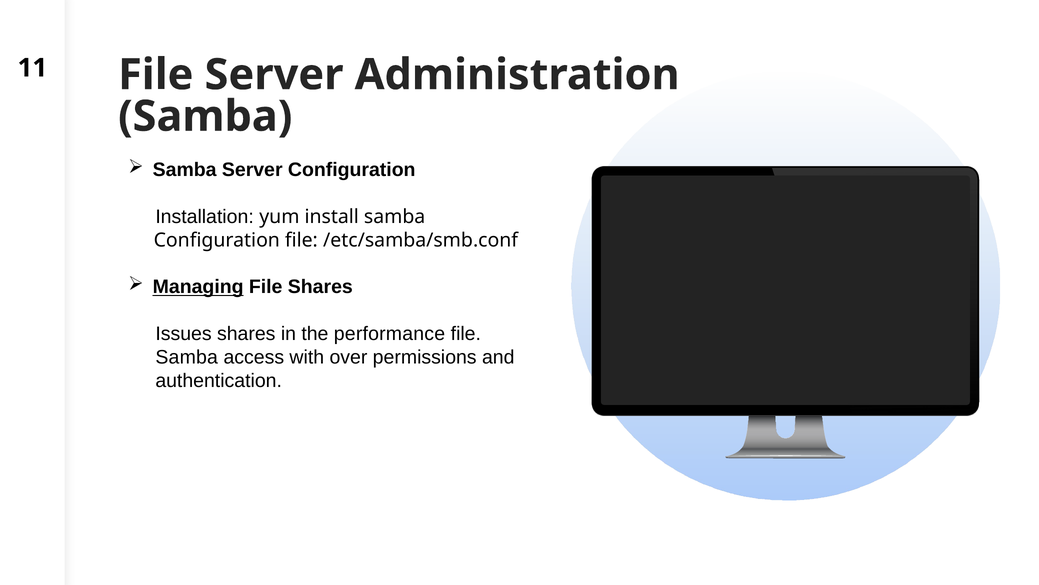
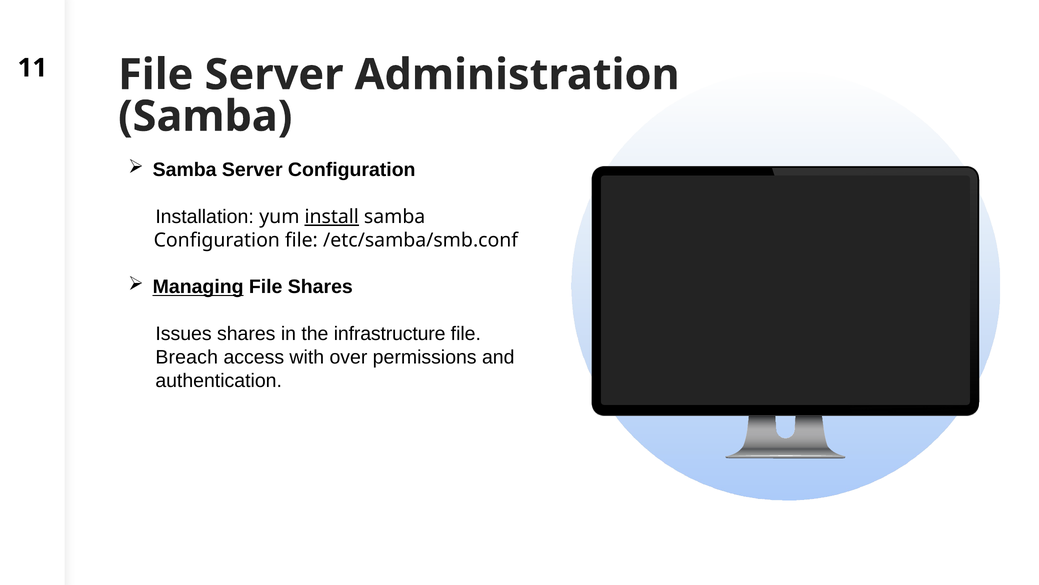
install underline: none -> present (332, 217)
performance: performance -> infrastructure (390, 334)
Samba: Samba -> Breach (187, 357)
